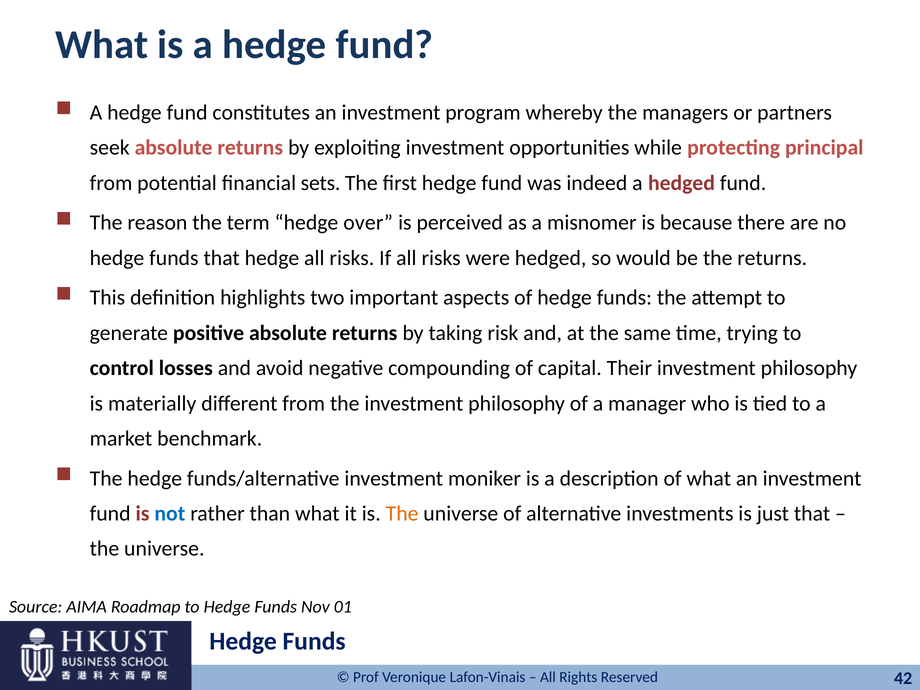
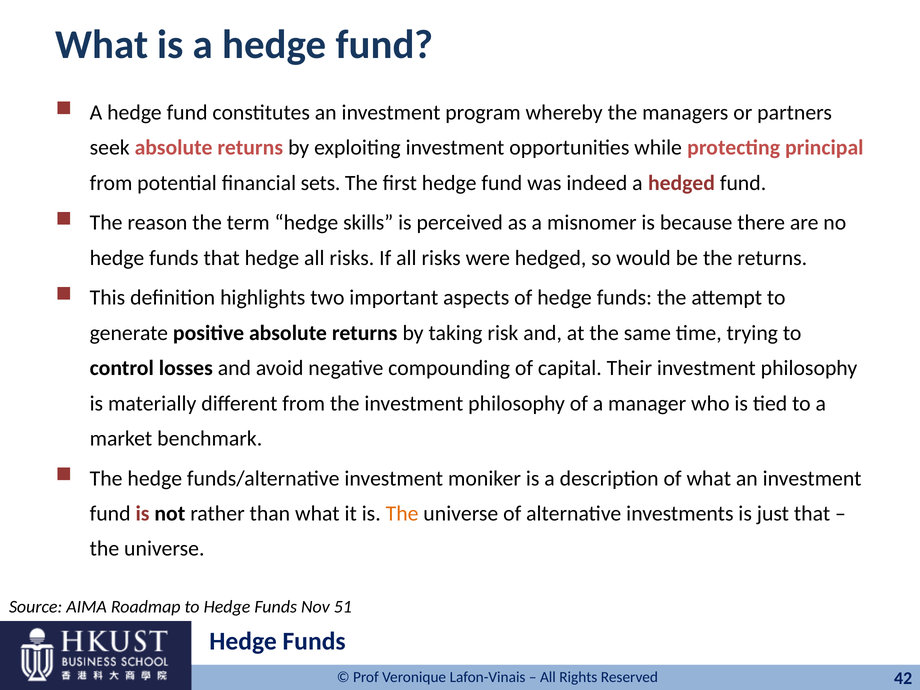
over: over -> skills (368, 223)
not colour: blue -> black (170, 514)
01: 01 -> 51 (343, 607)
